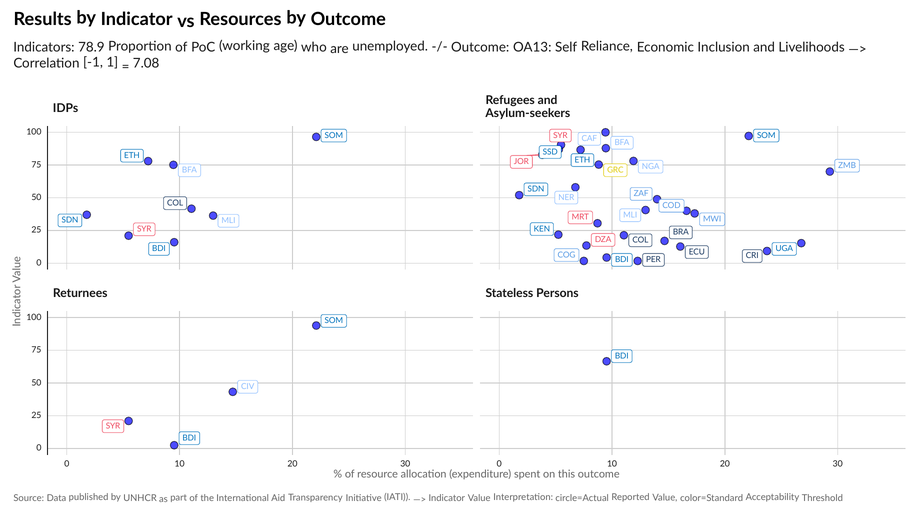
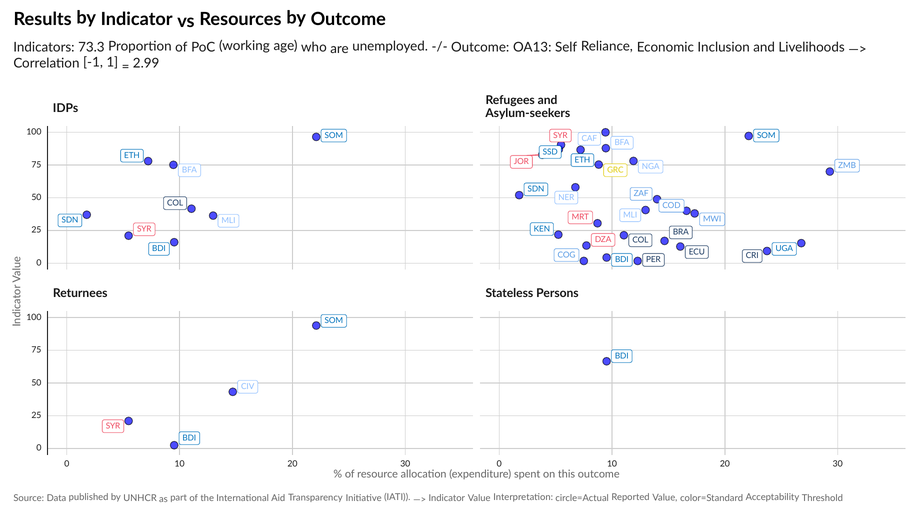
78.9: 78.9 -> 73.3 (91, 47)
7.08: 7.08 -> 2.99 (146, 63)
